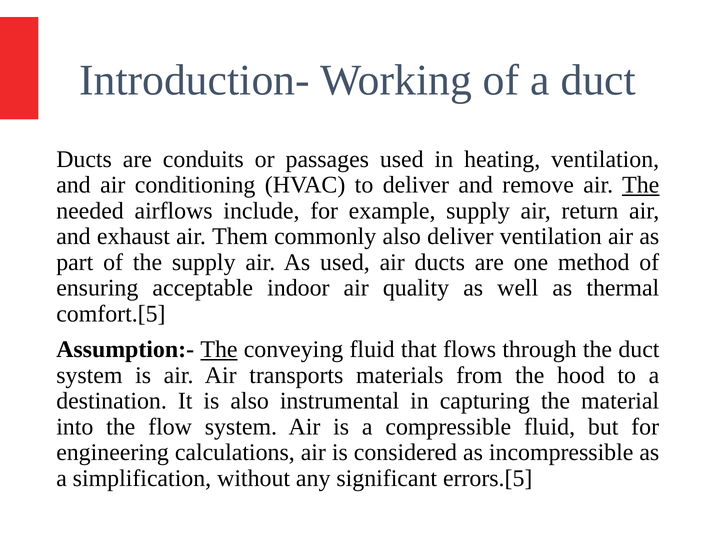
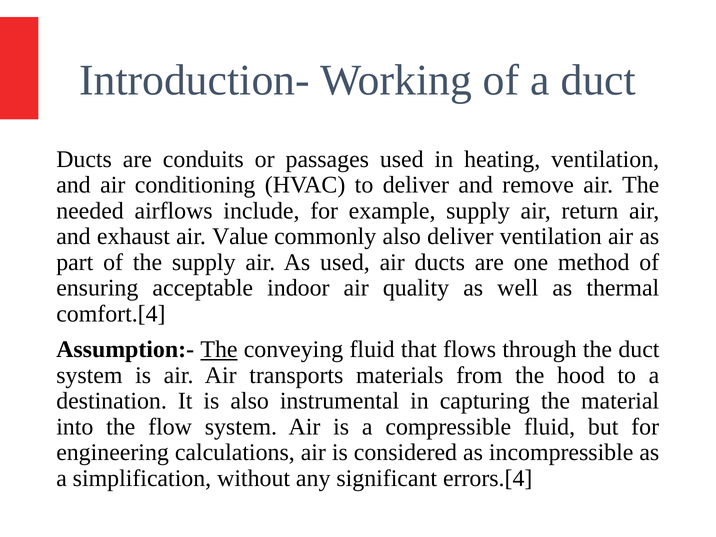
The underline: present -> none (641, 185)
Them: Them -> Value (240, 236)
comfort.[5: comfort.[5 -> comfort.[4 (111, 314)
errors.[5: errors.[5 -> errors.[4 (488, 478)
